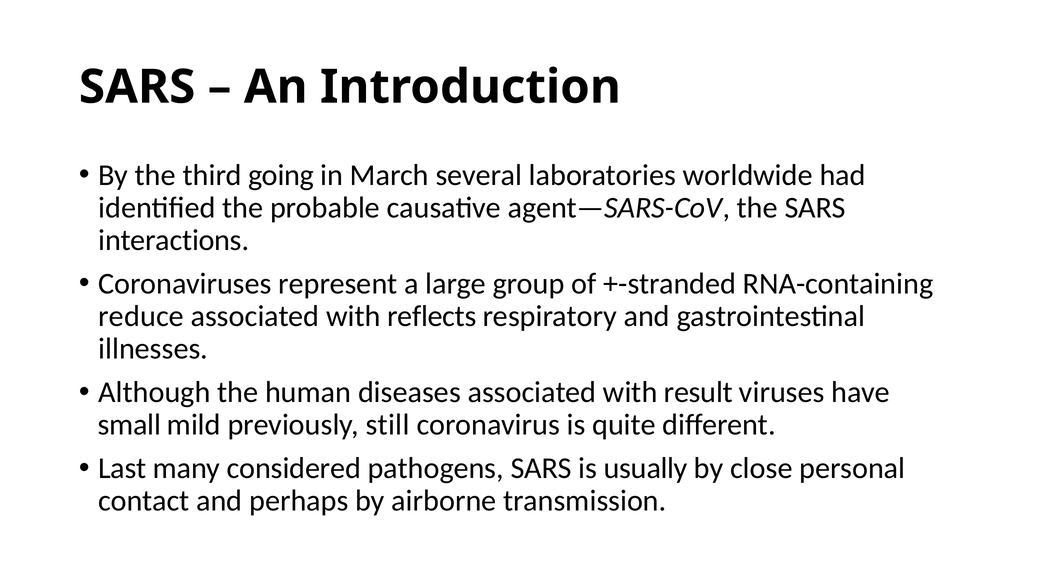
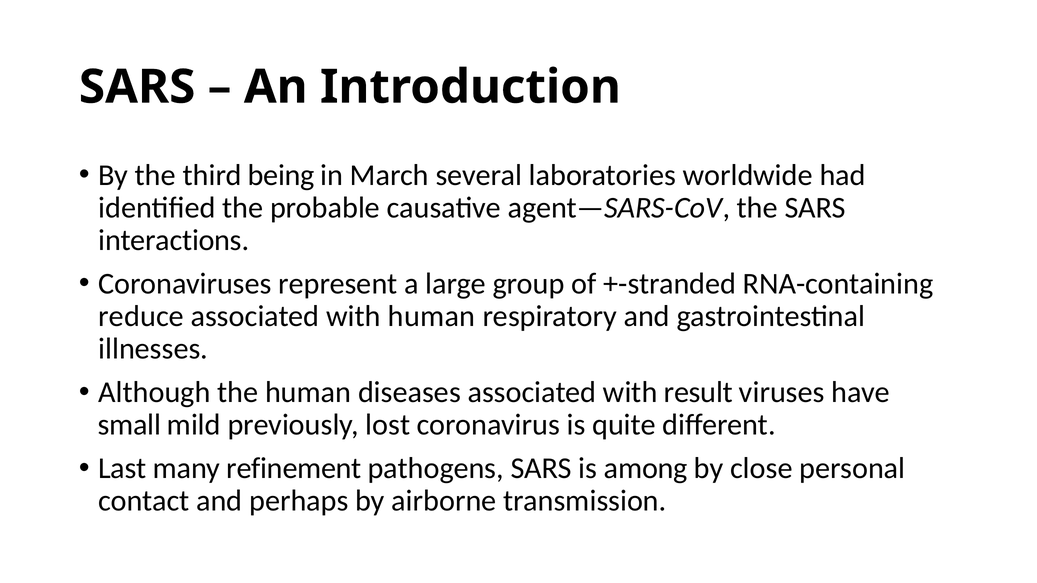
going: going -> being (281, 175)
with reflects: reflects -> human (432, 316)
still: still -> lost (388, 425)
considered: considered -> refinement (294, 468)
usually: usually -> among (646, 468)
